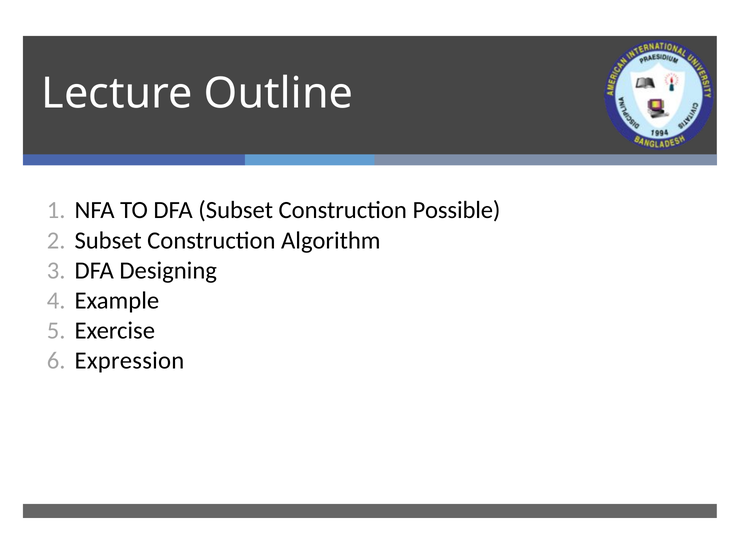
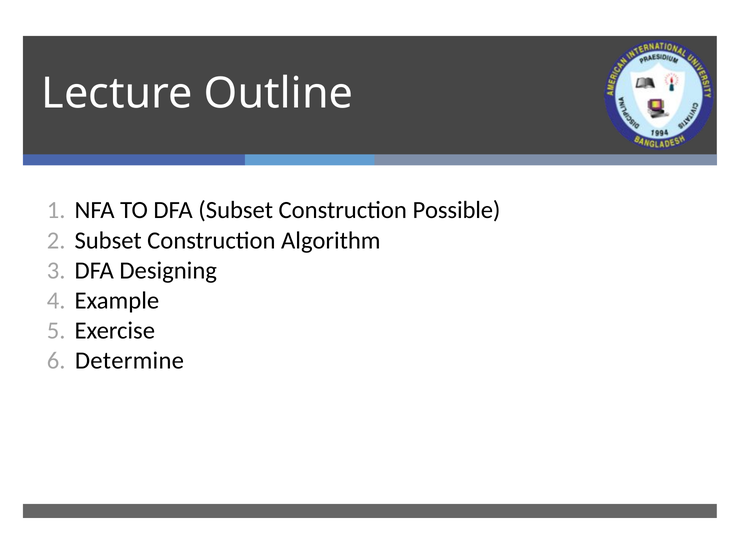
Expression: Expression -> Determine (129, 361)
